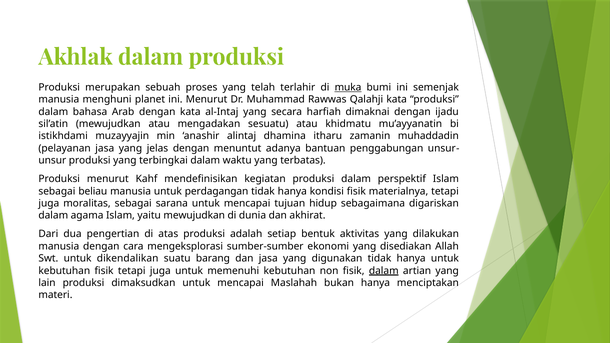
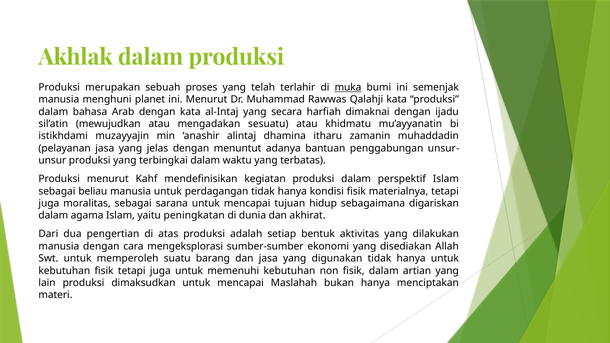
yaitu mewujudkan: mewujudkan -> peningkatan (194, 216)
dikendalikan: dikendalikan -> memperoleh (128, 259)
dalam underline: present -> none (384, 271)
